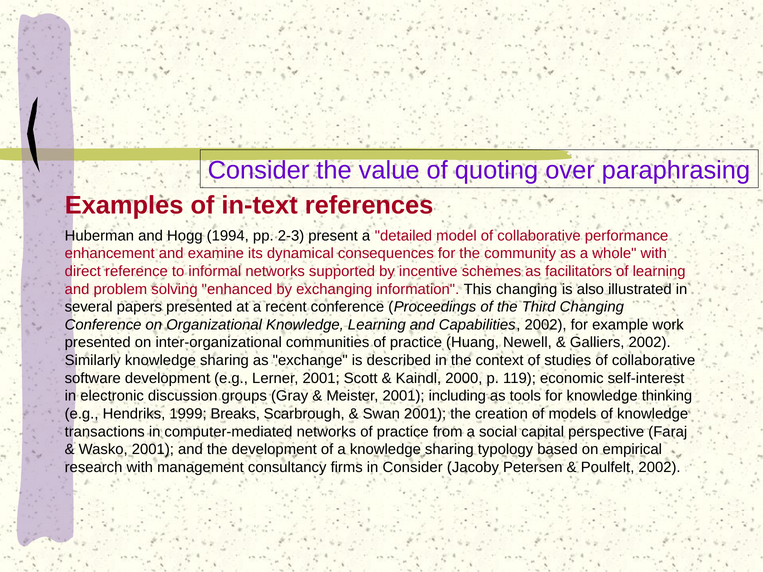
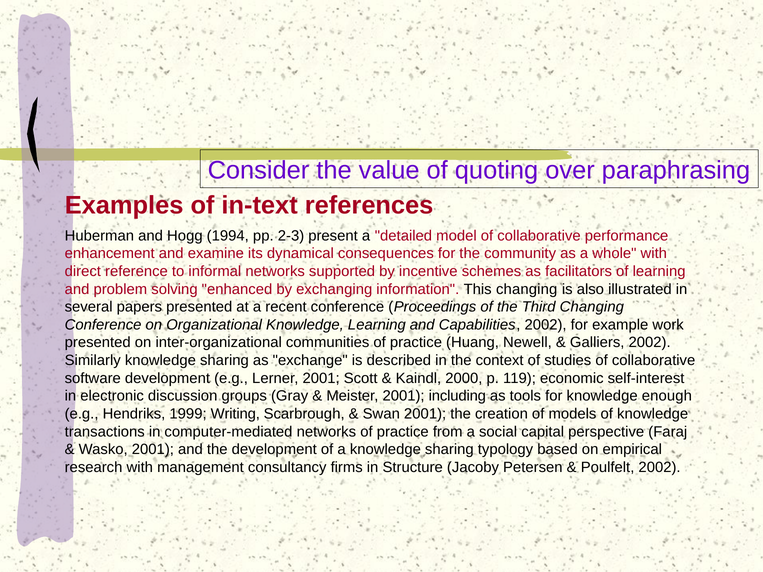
thinking: thinking -> enough (667, 396)
Breaks: Breaks -> Writing (235, 414)
in Consider: Consider -> Structure (413, 467)
